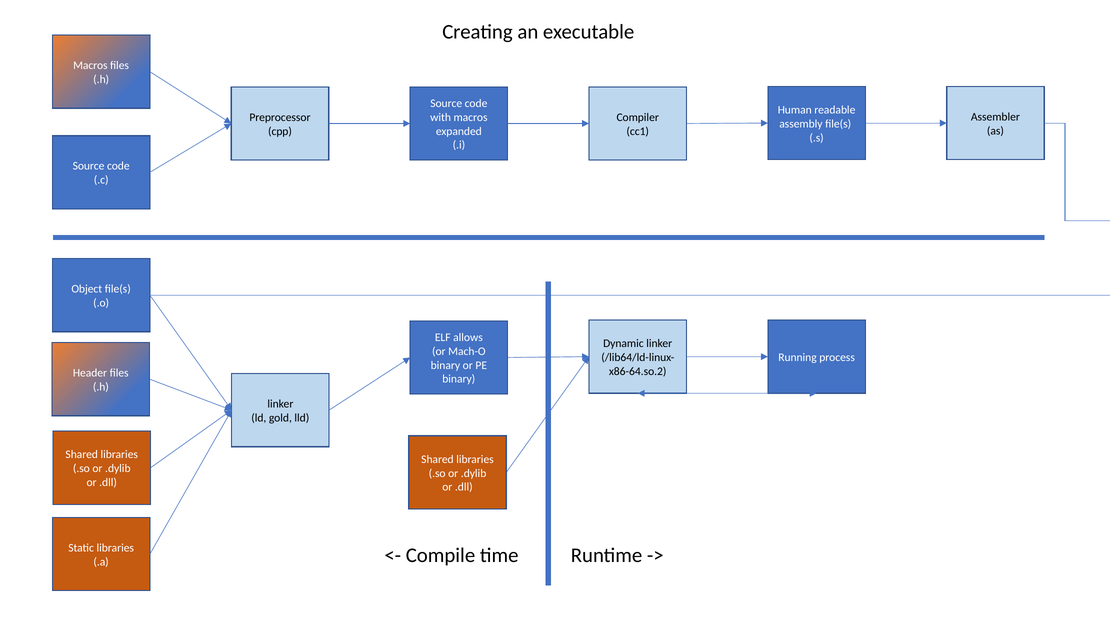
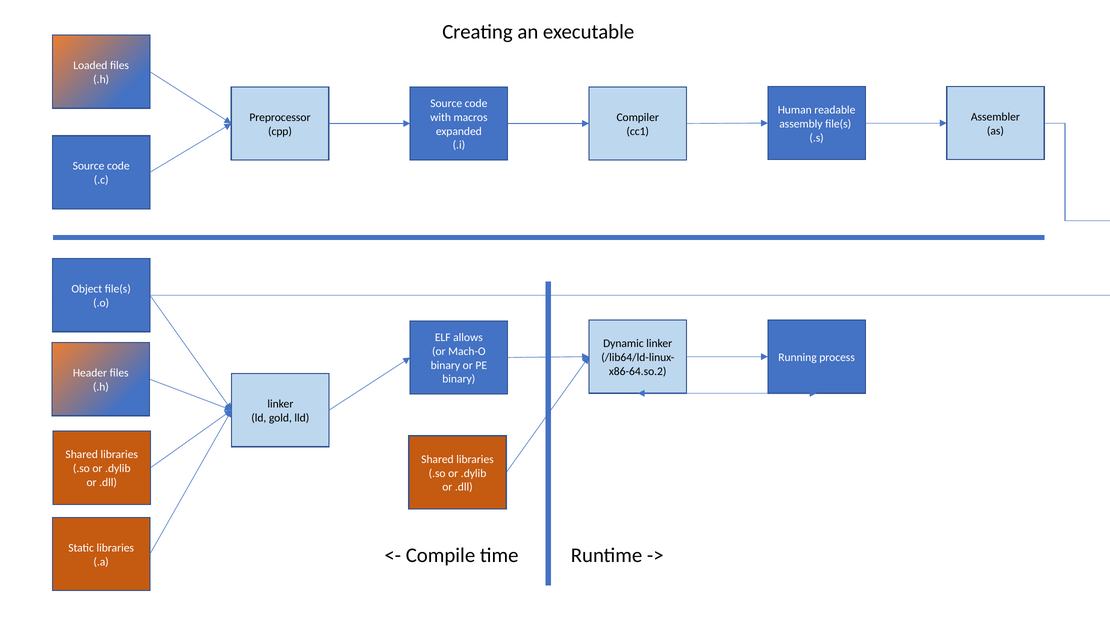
Macros: Macros -> Loaded (90, 66)
